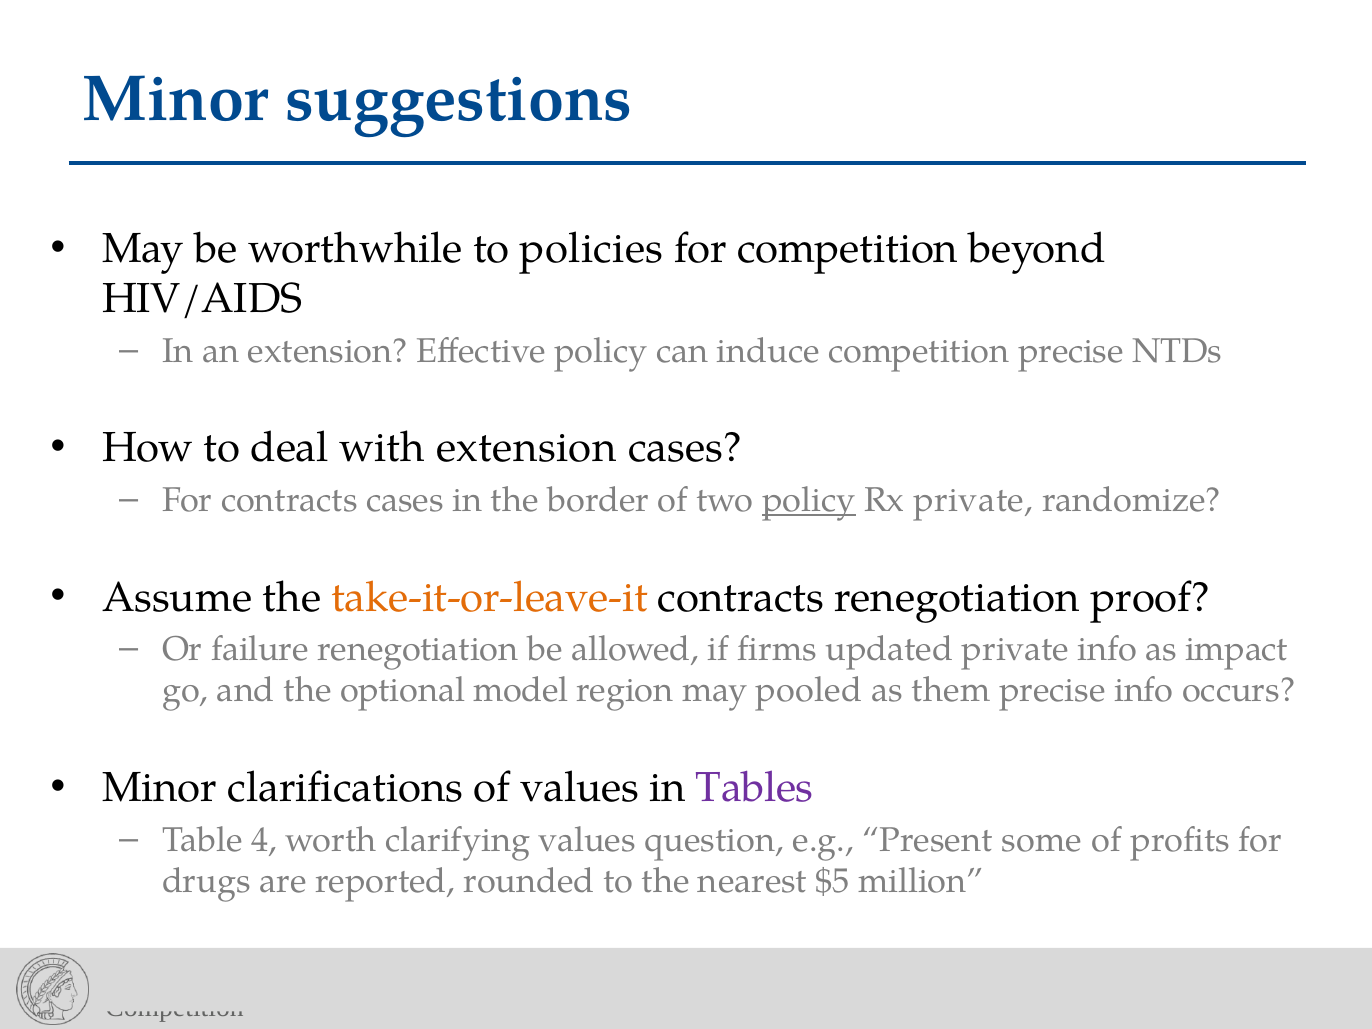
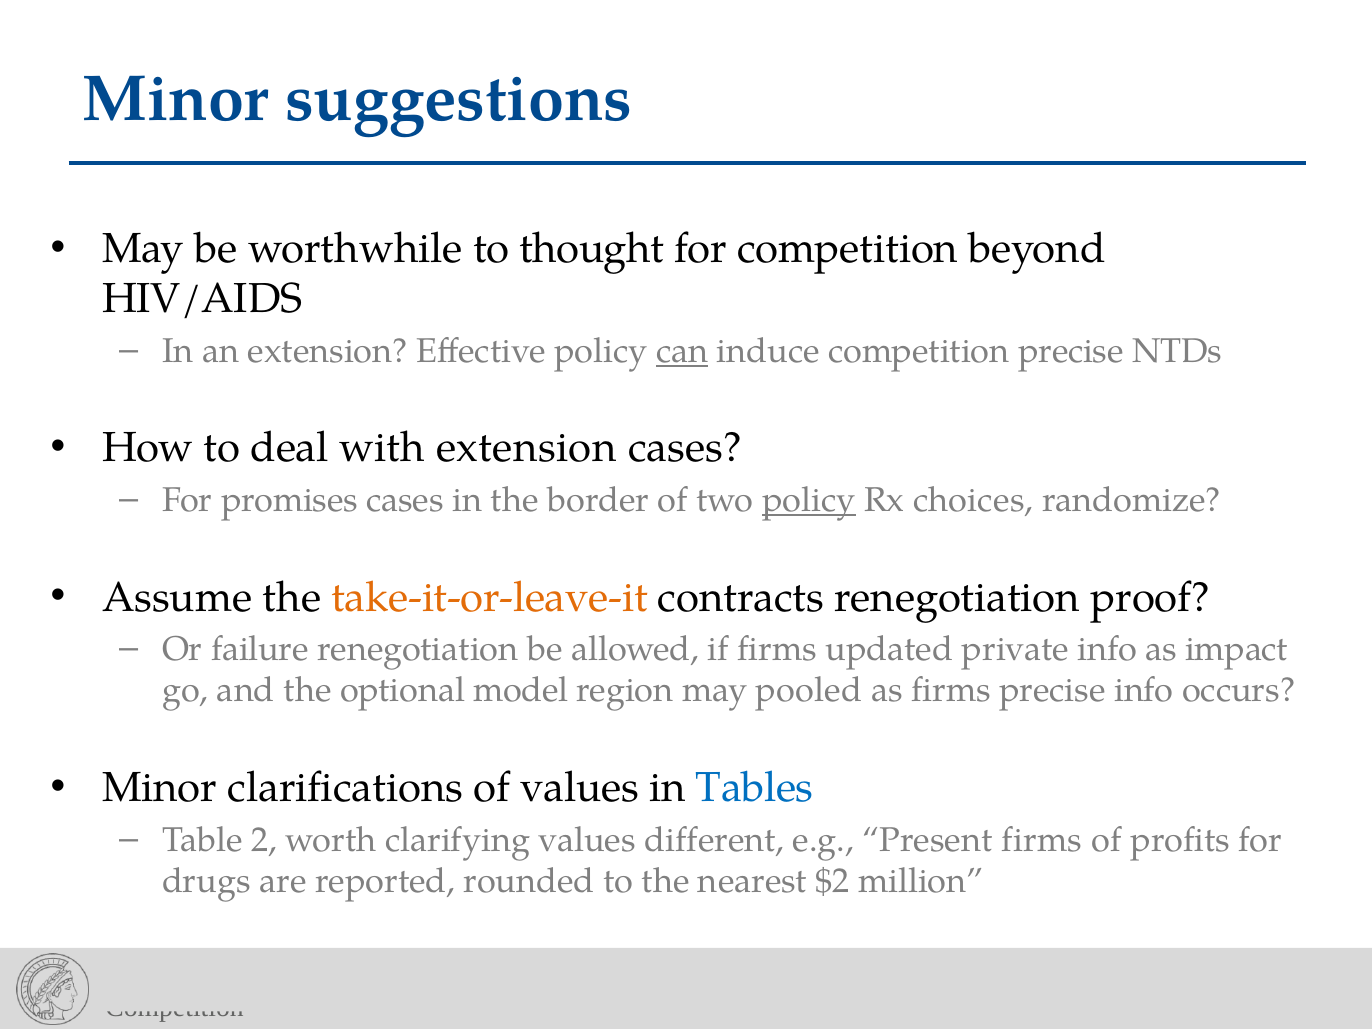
policies: policies -> thought (592, 249)
can underline: none -> present (682, 351)
For contracts: contracts -> promises (289, 500)
Rx private: private -> choices (973, 500)
as them: them -> firms (951, 691)
Tables colour: purple -> blue (755, 788)
4: 4 -> 2 (264, 840)
question: question -> different (714, 840)
Present some: some -> firms (1042, 840)
$5: $5 -> $2 (832, 881)
